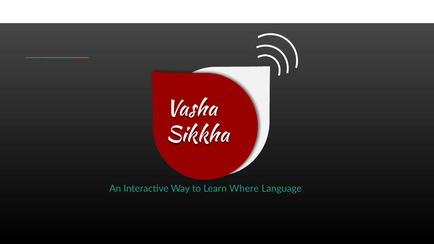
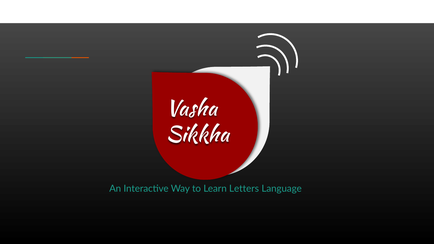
Where: Where -> Letters (244, 189)
